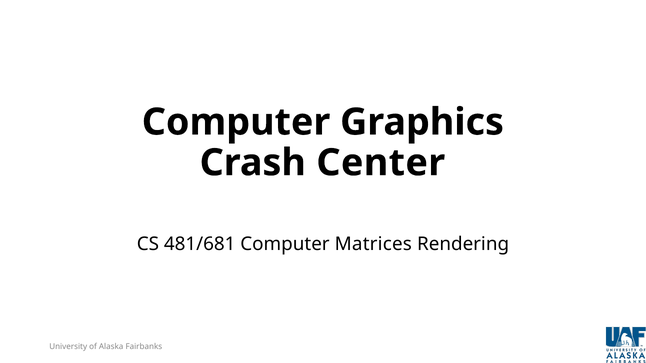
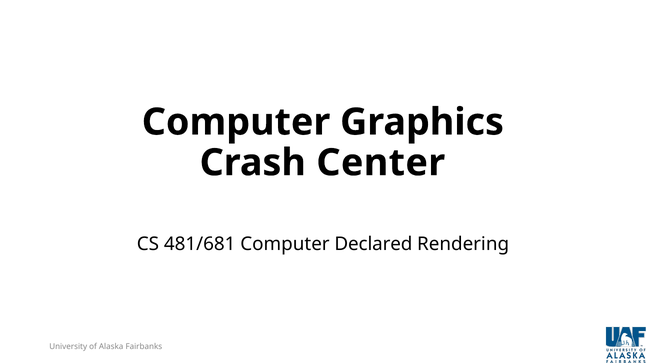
Matrices: Matrices -> Declared (373, 244)
